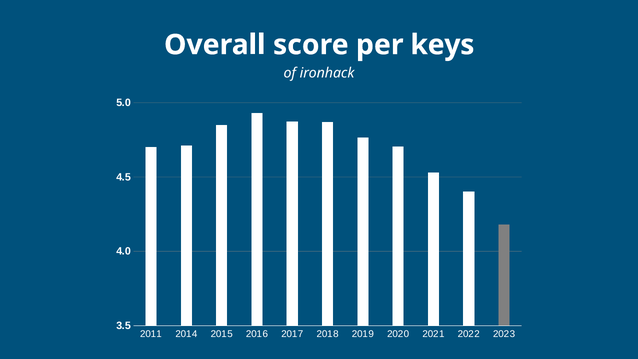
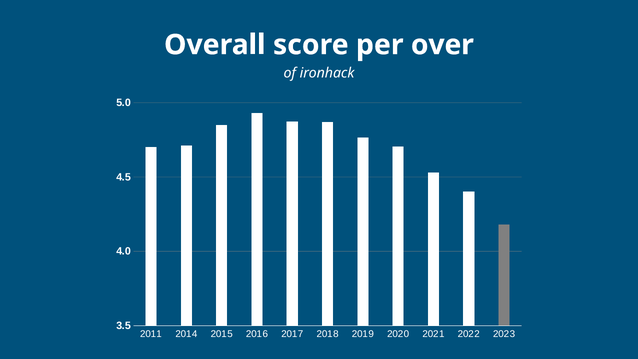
keys: keys -> over (442, 45)
